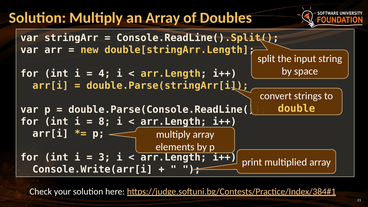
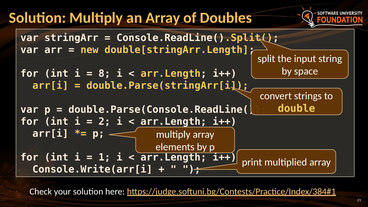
4: 4 -> 8 (104, 74)
8: 8 -> 2 (104, 122)
3: 3 -> 1 (104, 157)
